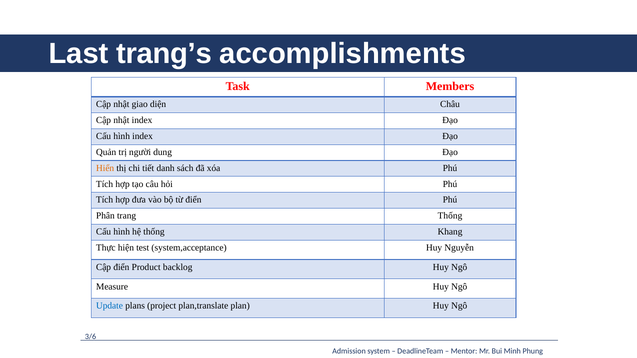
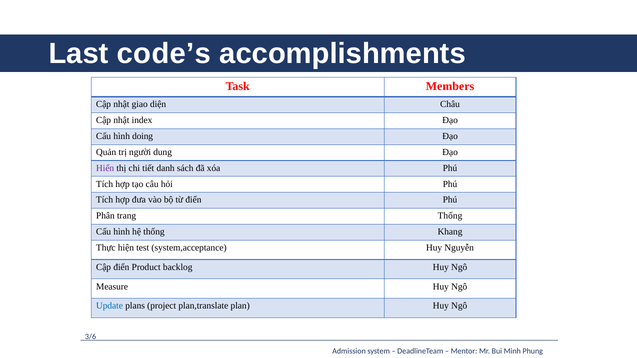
trang’s: trang’s -> code’s (164, 54)
hình index: index -> doing (143, 136)
Hiển colour: orange -> purple (105, 168)
